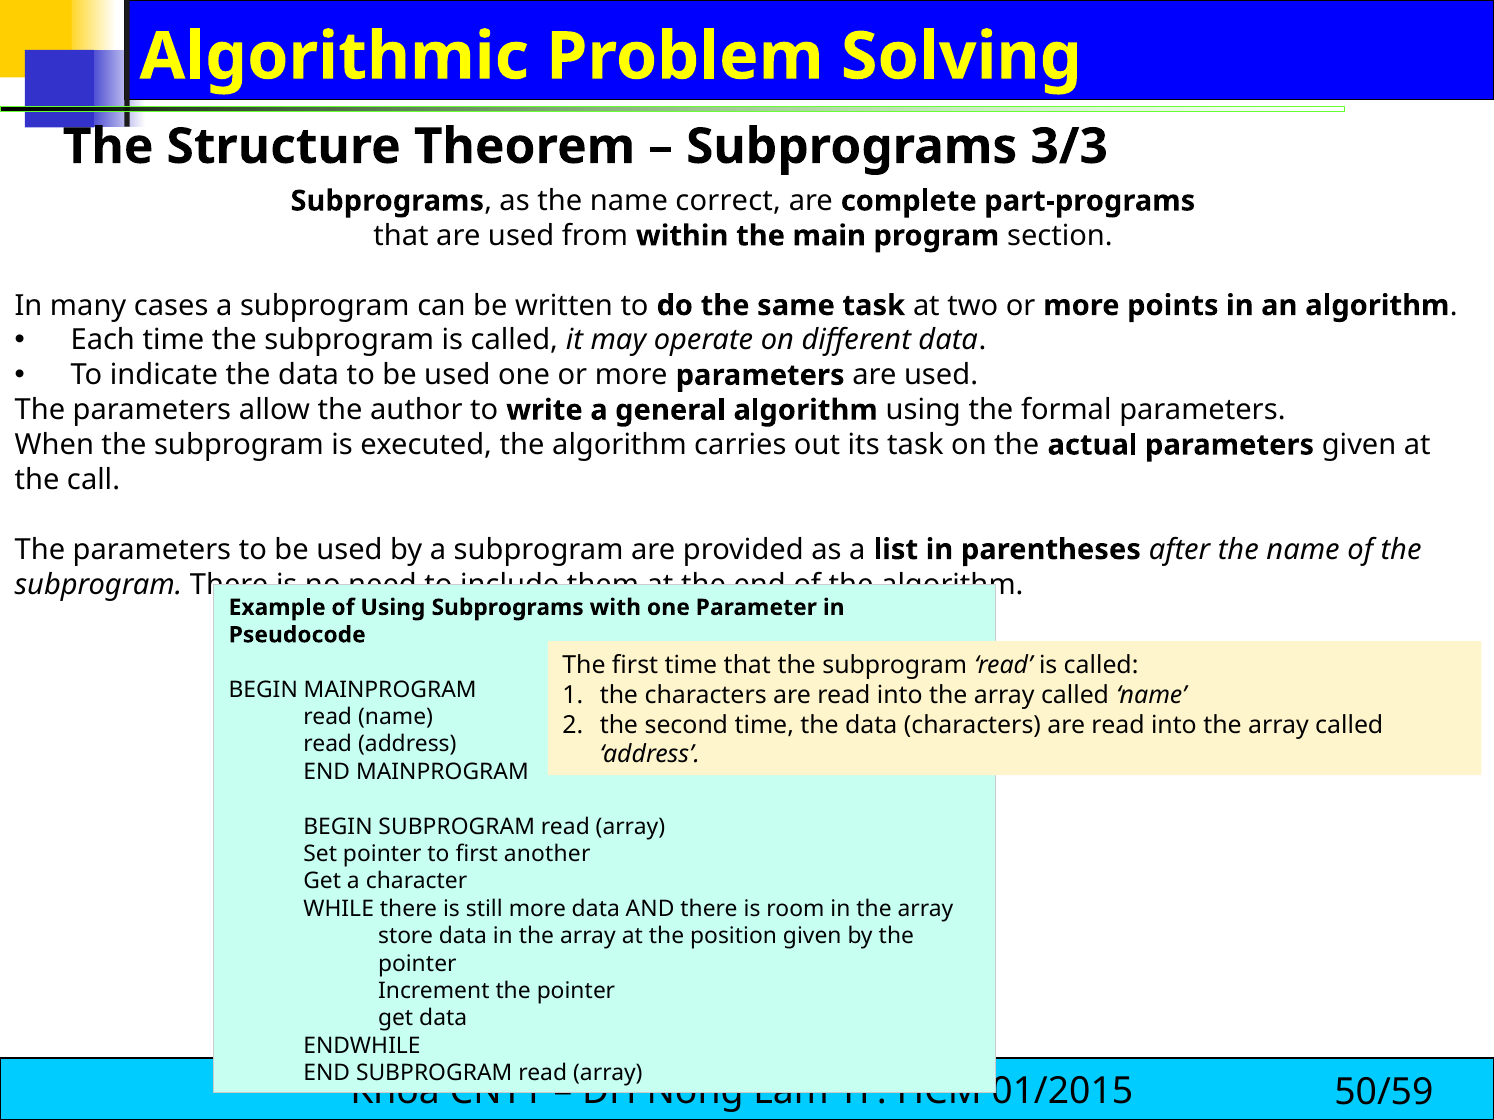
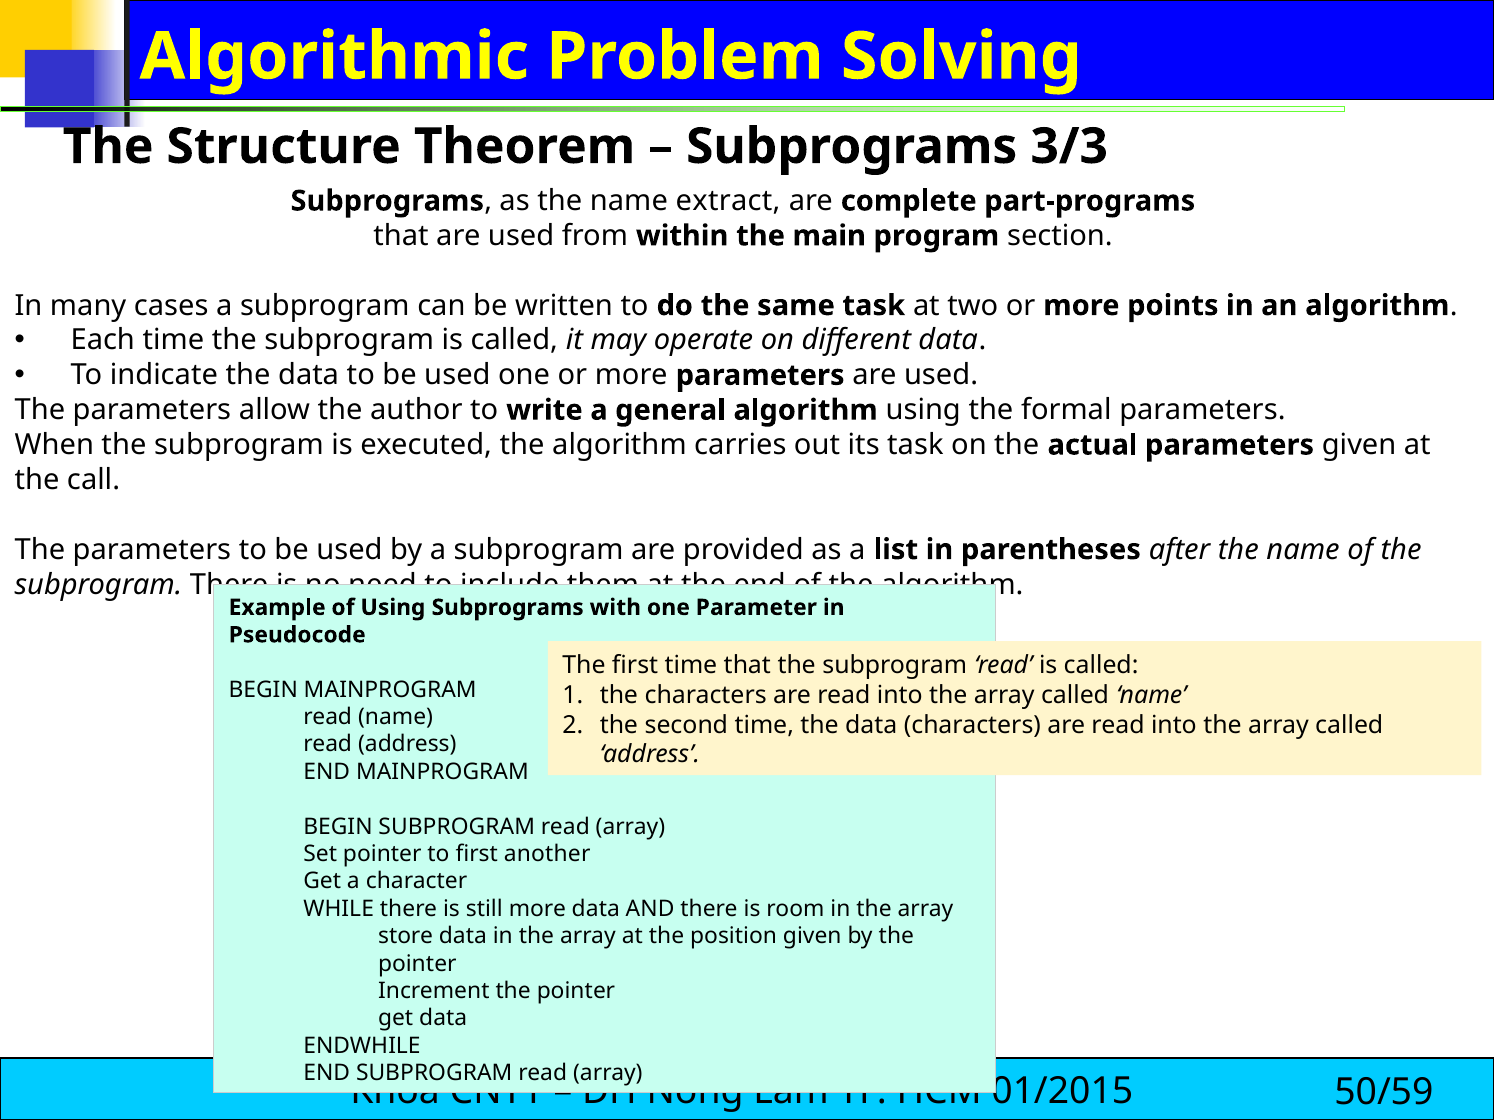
correct: correct -> extract (728, 201)
